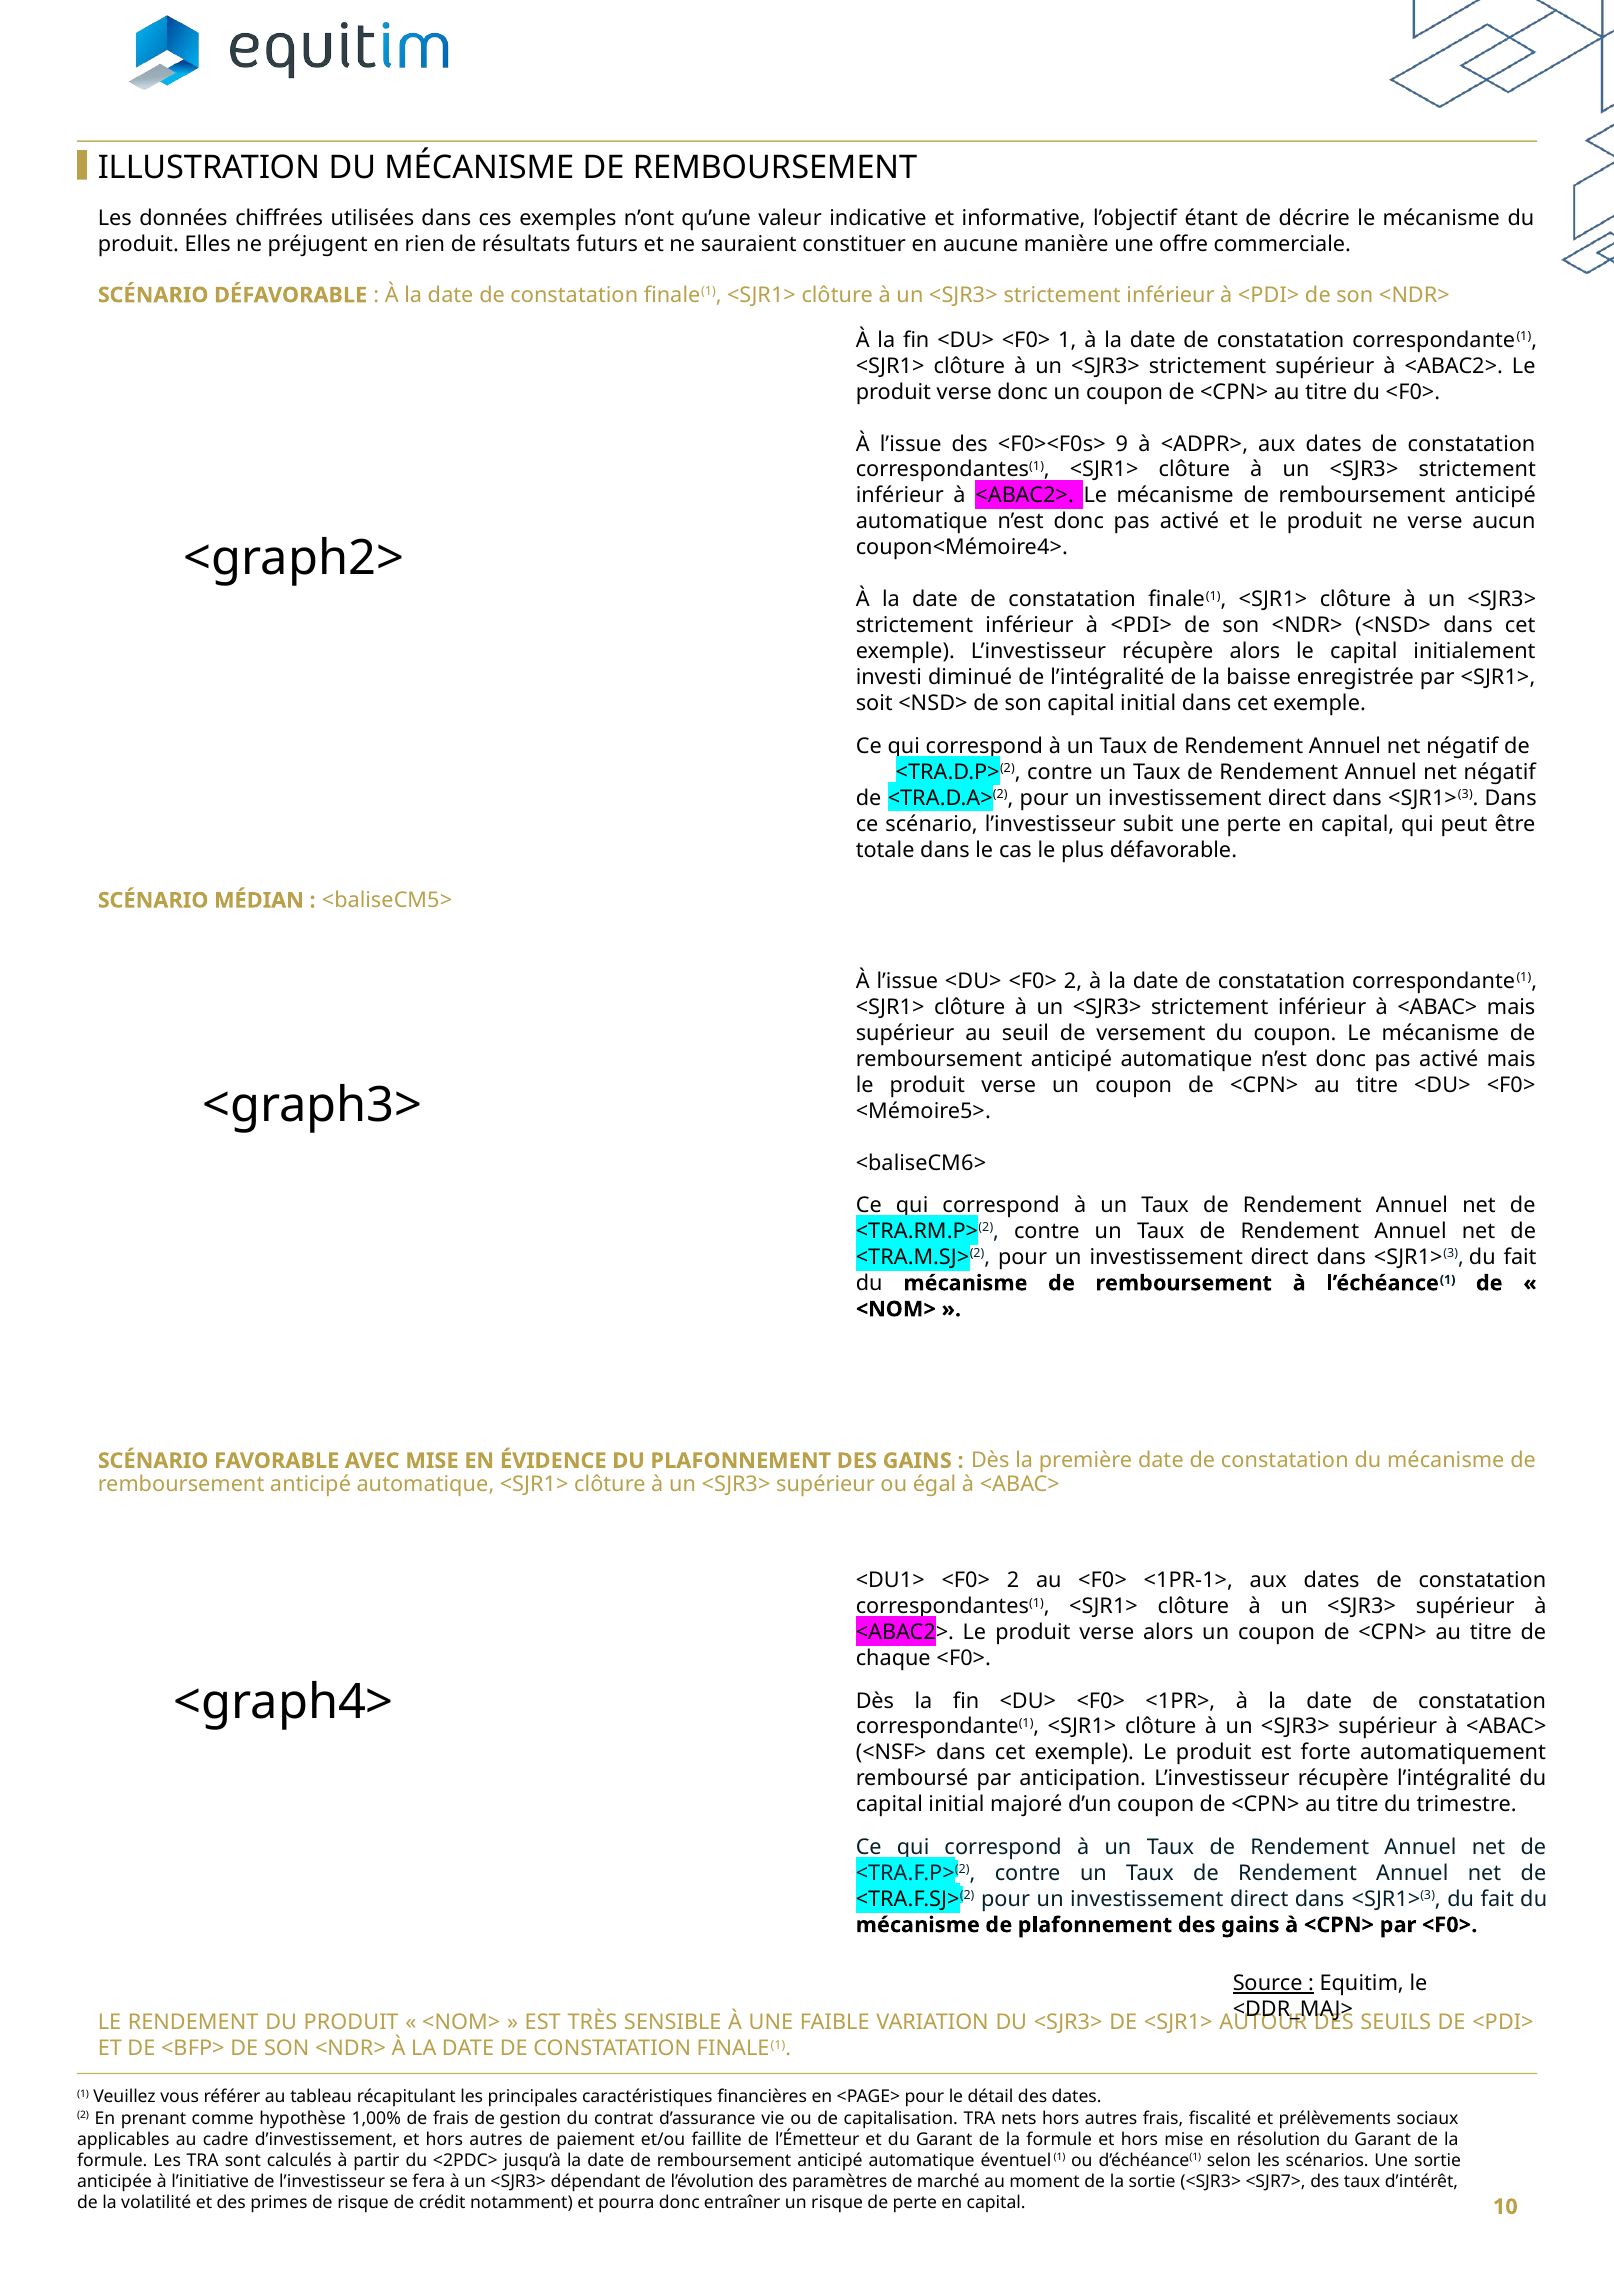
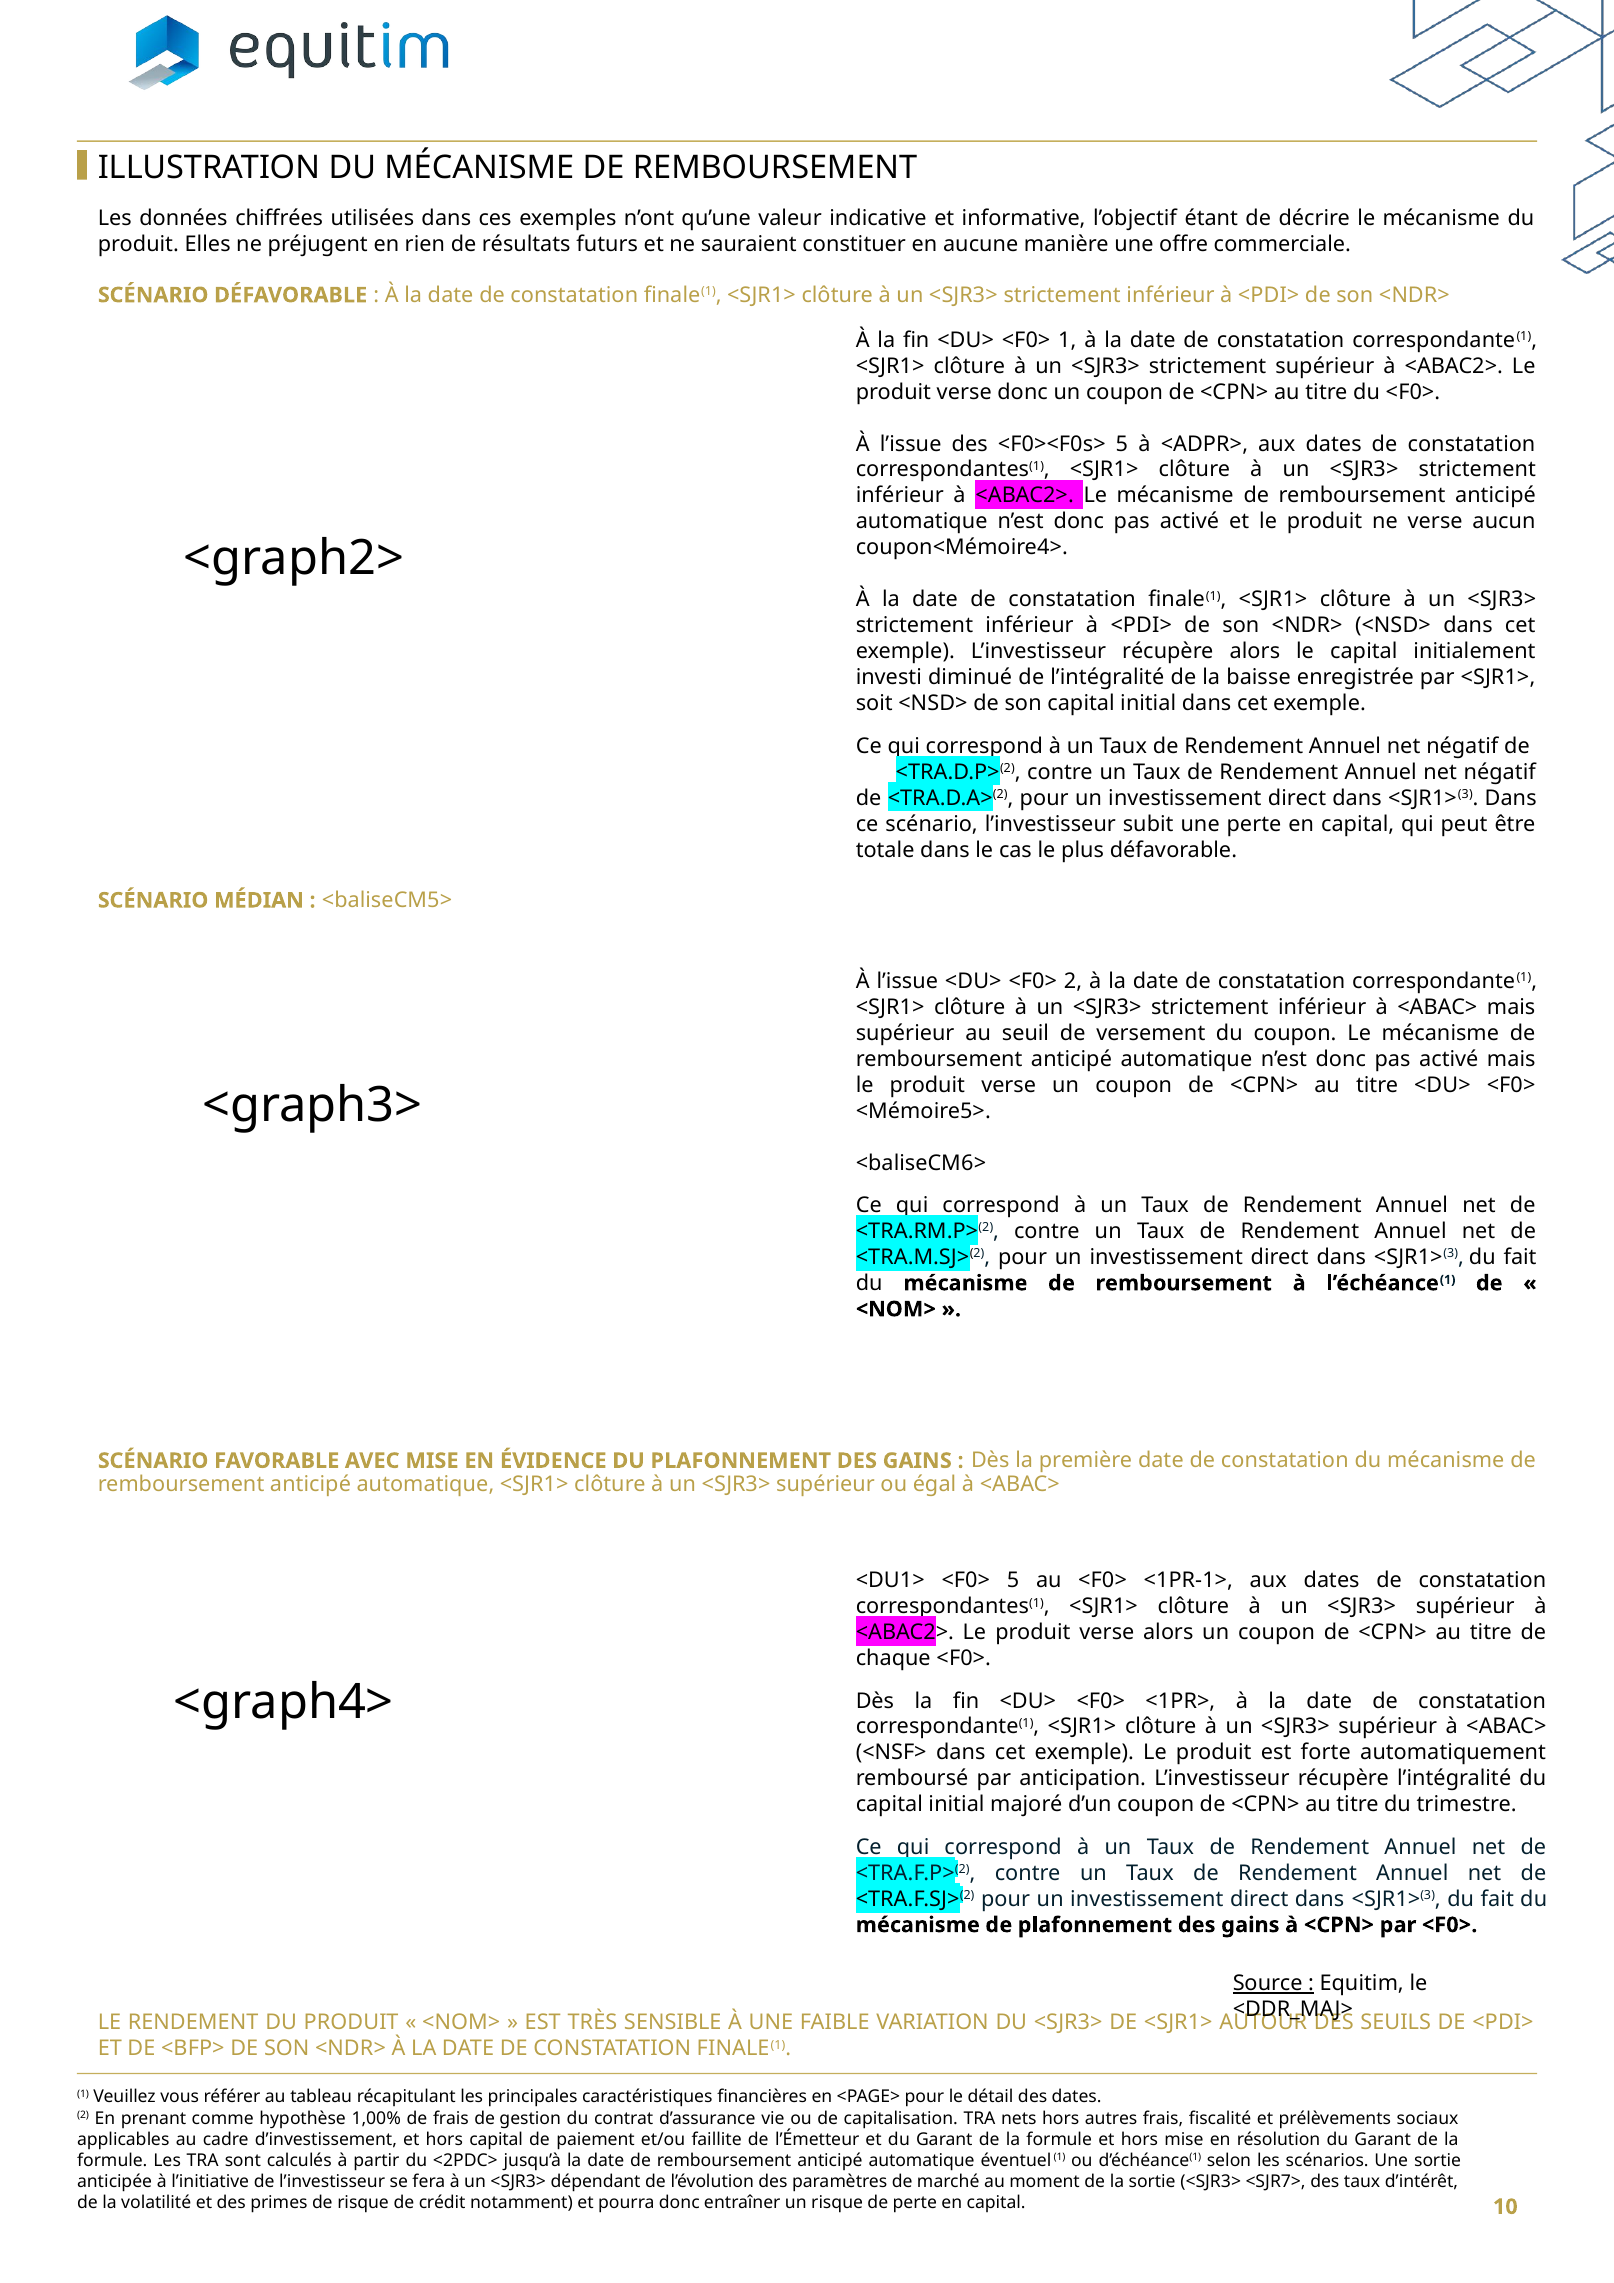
<F0><F0s> 9: 9 -> 5 (1122, 444)
<DU1> <F0> 2: 2 -> 5 (1013, 1580)
et hors autres: autres -> capital (496, 2139)
